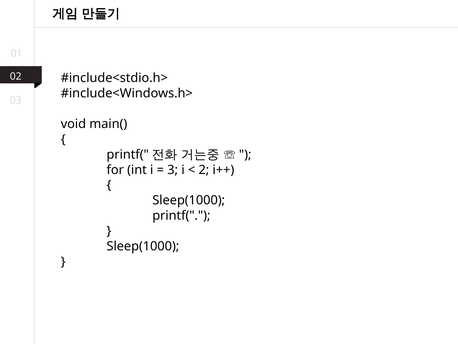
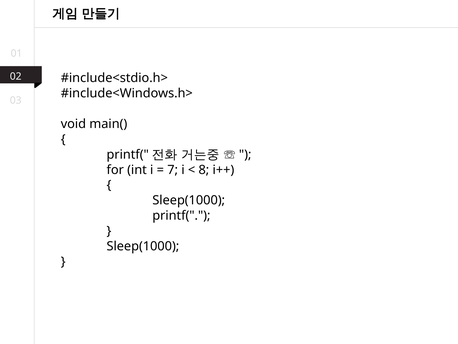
3: 3 -> 7 (173, 170)
2: 2 -> 8 (204, 170)
